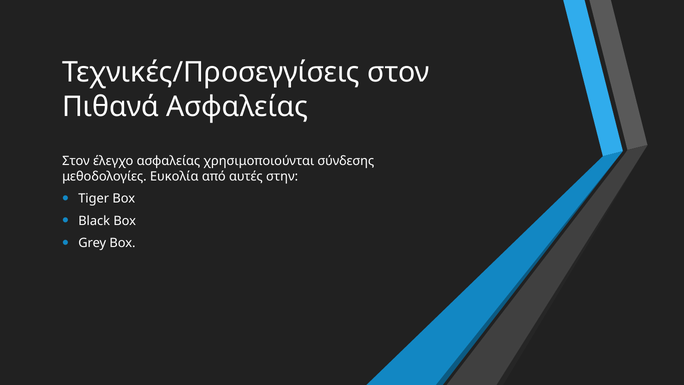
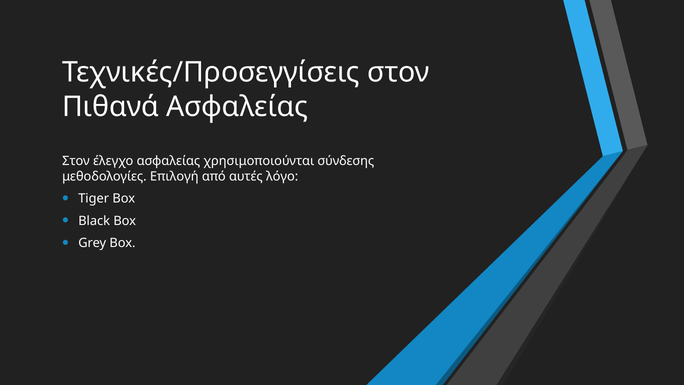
Ευκολία: Ευκολία -> Επιλογή (174, 176)
στην: στην -> λόγο (282, 176)
